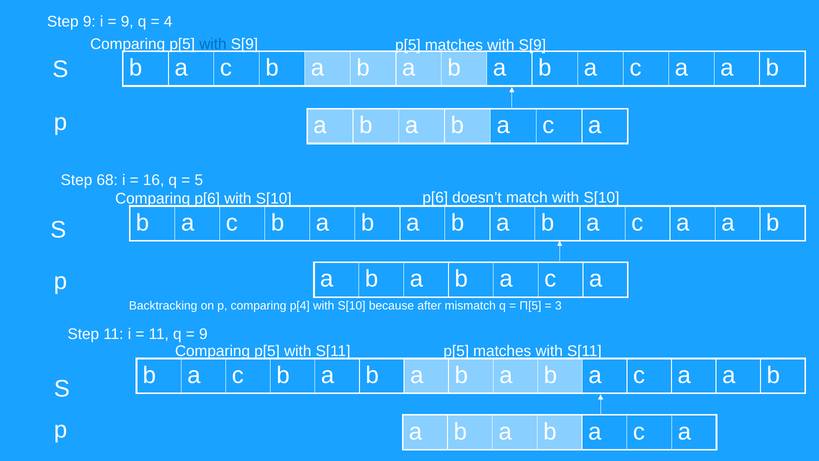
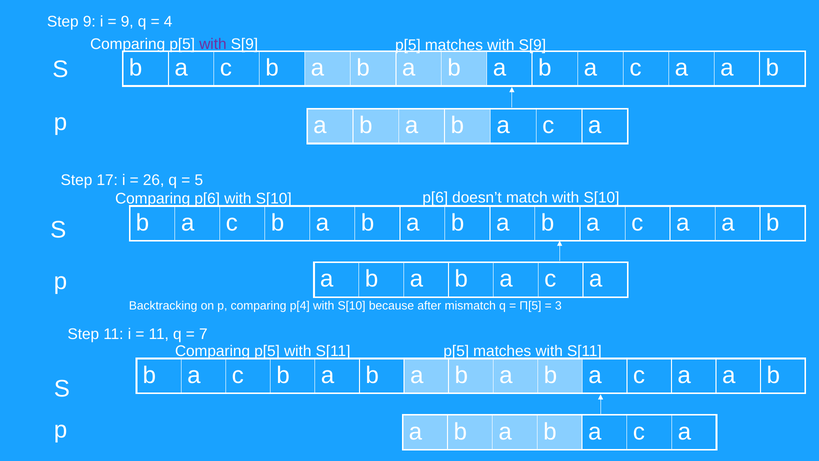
with colour: blue -> purple (213, 44)
68: 68 -> 17 (107, 180)
16: 16 -> 26 (154, 180)
9: 9 -> 7 (203, 334)
